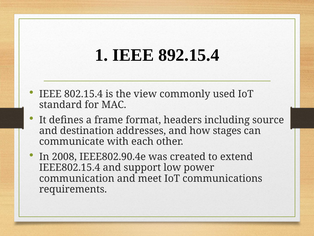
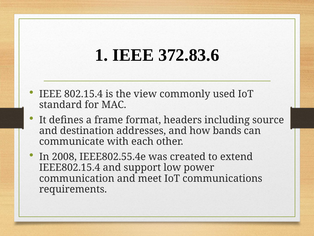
892.15.4: 892.15.4 -> 372.83.6 (189, 55)
stages: stages -> bands (227, 131)
IEEE802.90.4e: IEEE802.90.4e -> IEEE802.55.4e (113, 156)
